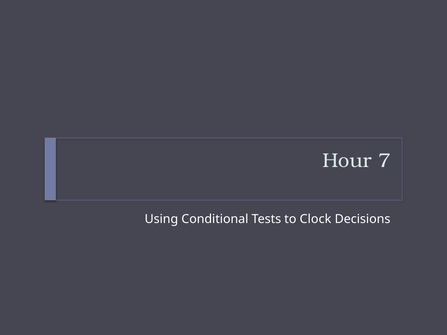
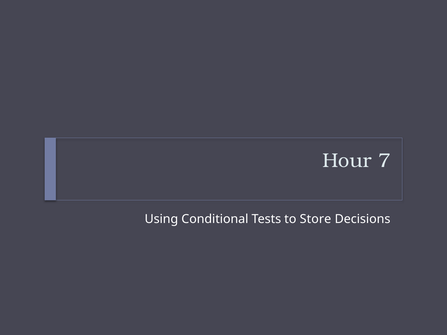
Clock: Clock -> Store (315, 219)
